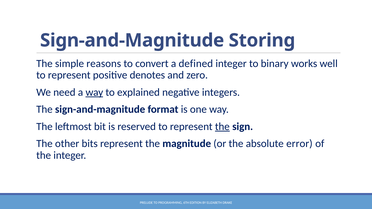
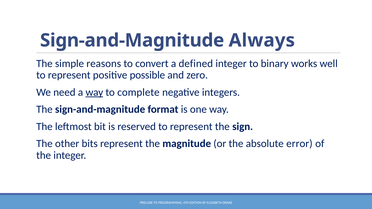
Storing: Storing -> Always (262, 40)
denotes: denotes -> possible (147, 75)
explained: explained -> complete (138, 92)
the underline: present -> none (222, 127)
